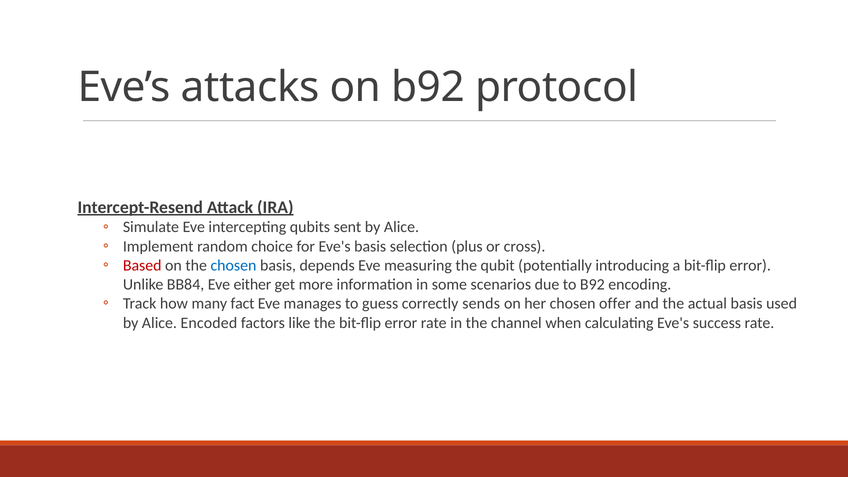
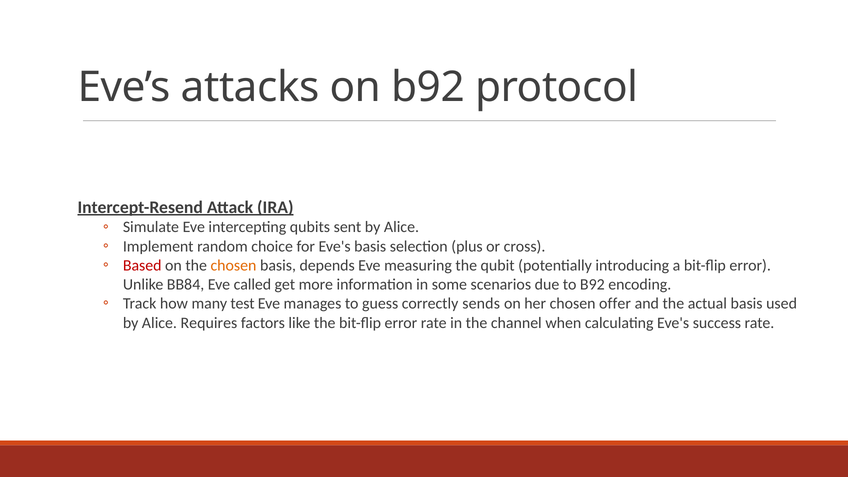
chosen colour: blue -> orange (233, 266)
either: either -> called (252, 285)
fact: fact -> test (243, 304)
Encoded: Encoded -> Requires (209, 323)
